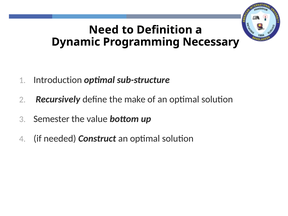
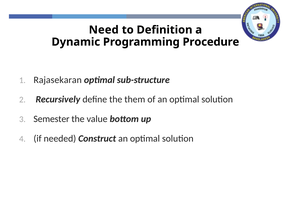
Necessary: Necessary -> Procedure (211, 42)
Introduction: Introduction -> Rajasekaran (58, 80)
make: make -> them (135, 99)
